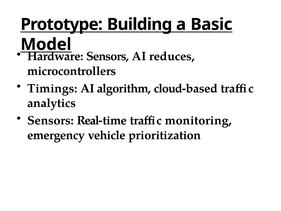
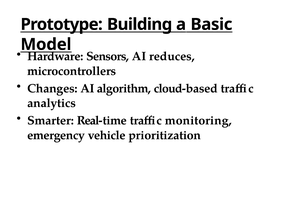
Timings: Timings -> Changes (52, 88)
Sensors: Sensors -> Smarter (51, 120)
